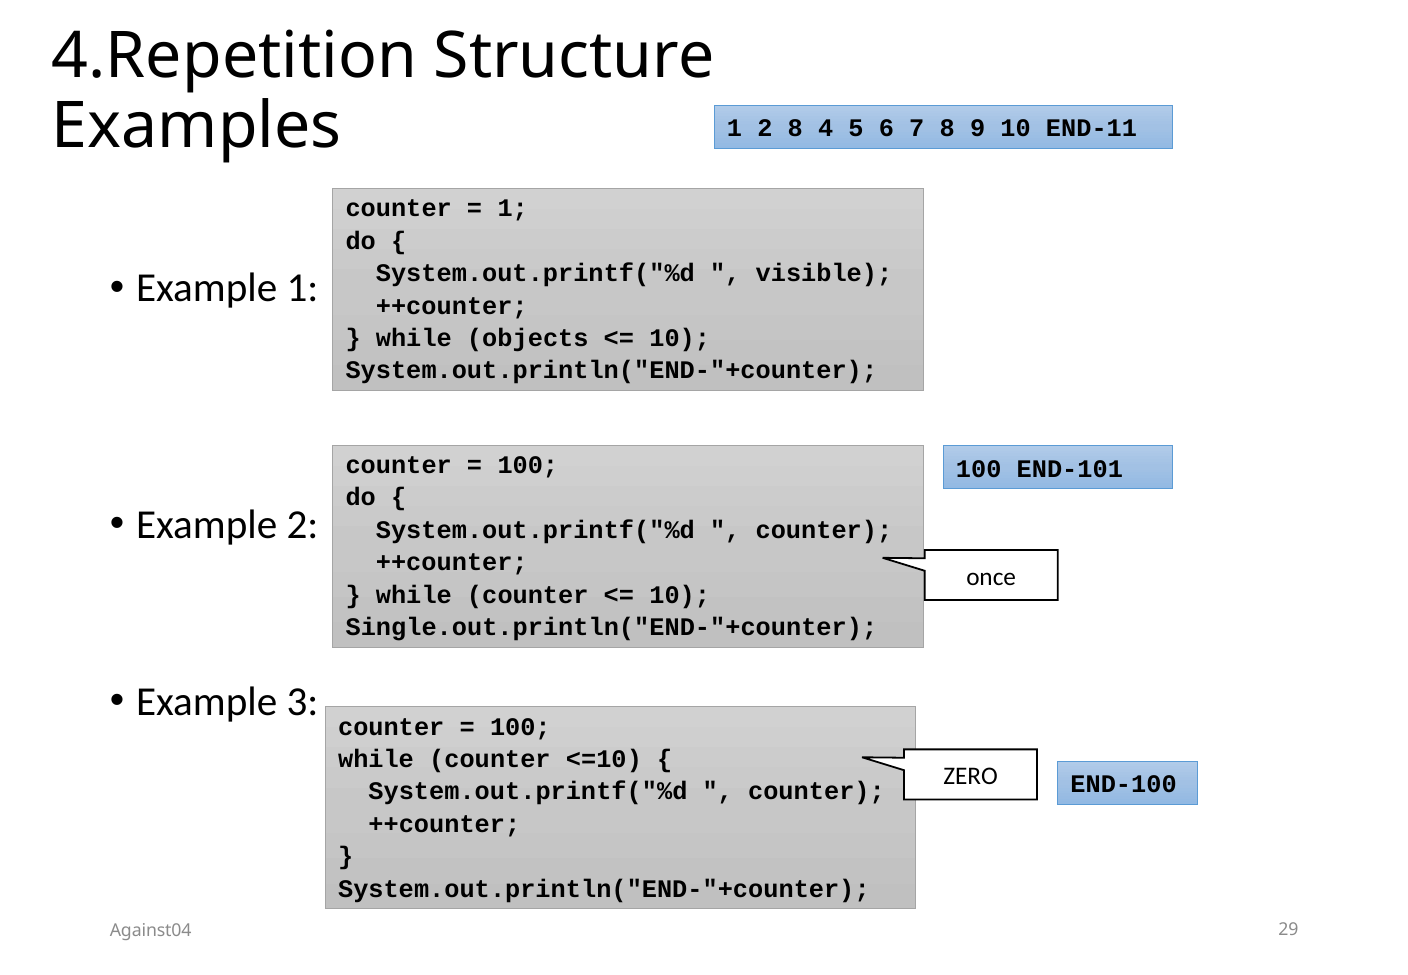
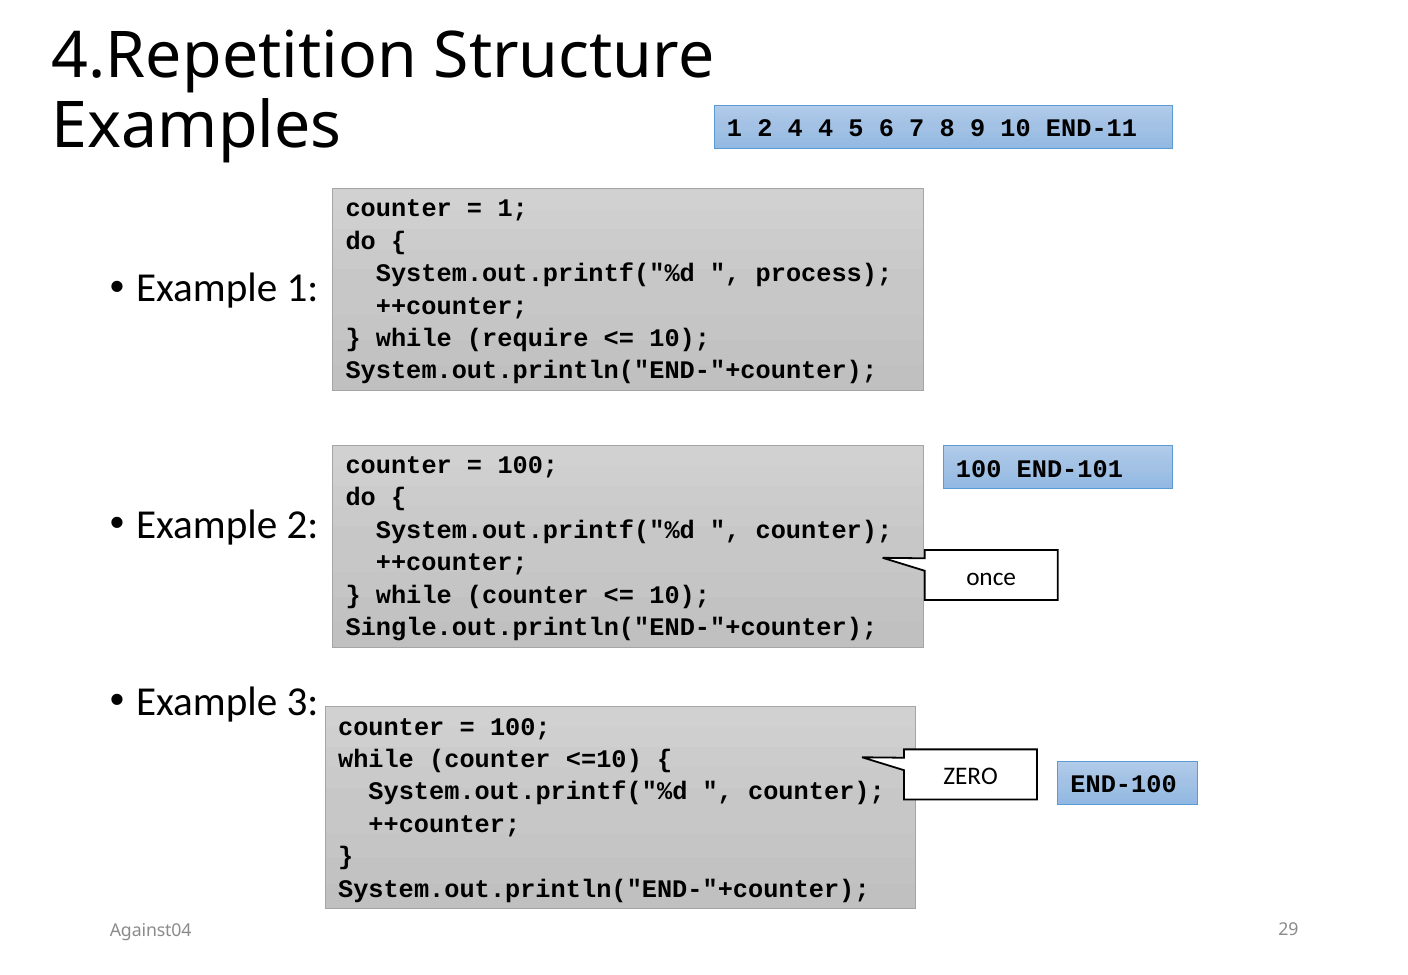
2 8: 8 -> 4 (795, 129)
visible: visible -> process (824, 273)
objects: objects -> require (528, 338)
